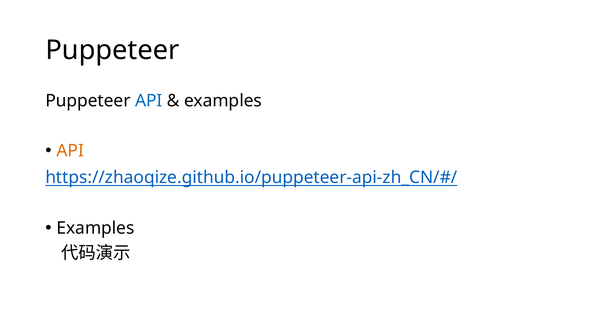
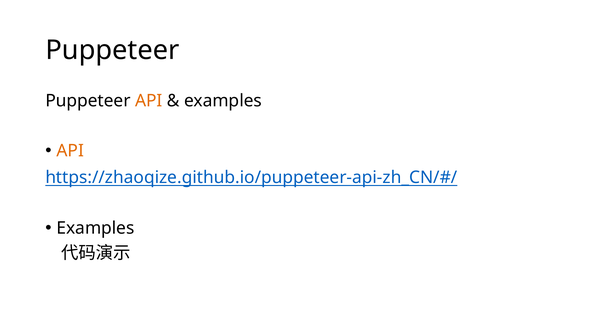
API colour: blue -> orange (149, 101)
